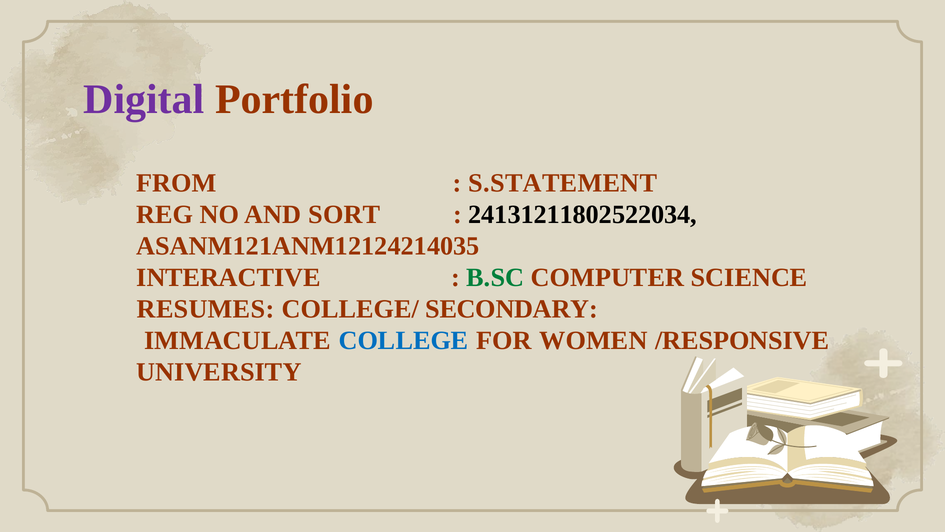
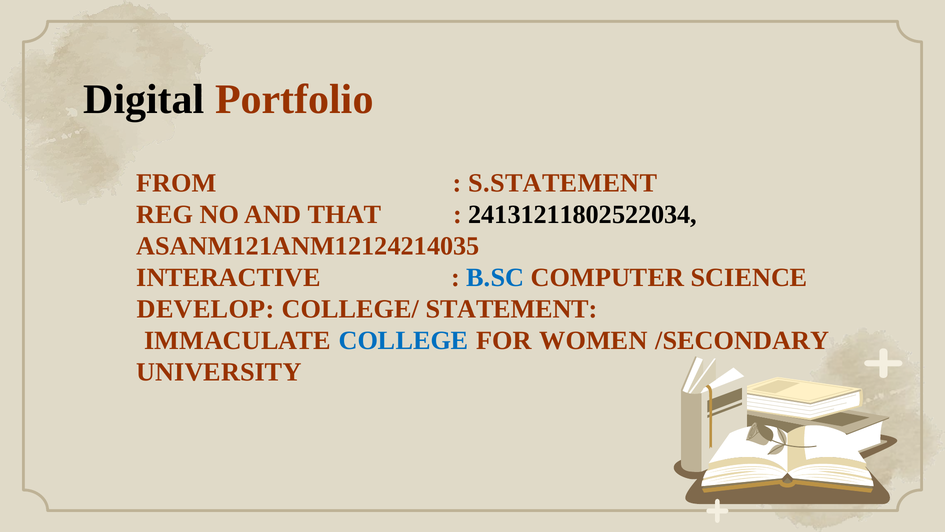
Digital colour: purple -> black (144, 99)
SORT: SORT -> THAT (345, 214)
B.SC colour: green -> blue (495, 277)
RESUMES: RESUMES -> DEVELOP (206, 309)
SECONDARY: SECONDARY -> STATEMENT (511, 309)
/RESPONSIVE: /RESPONSIVE -> /SECONDARY (742, 340)
